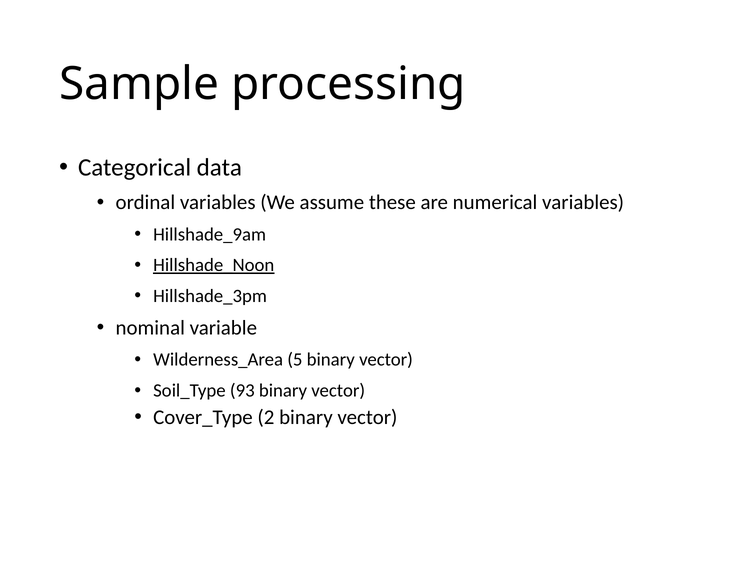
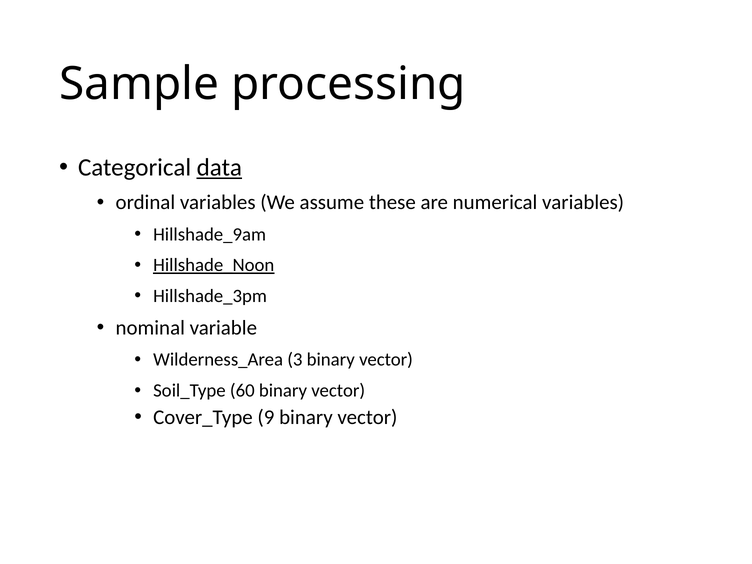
data underline: none -> present (219, 167)
5: 5 -> 3 (295, 360)
93: 93 -> 60 (242, 391)
2: 2 -> 9 (266, 417)
